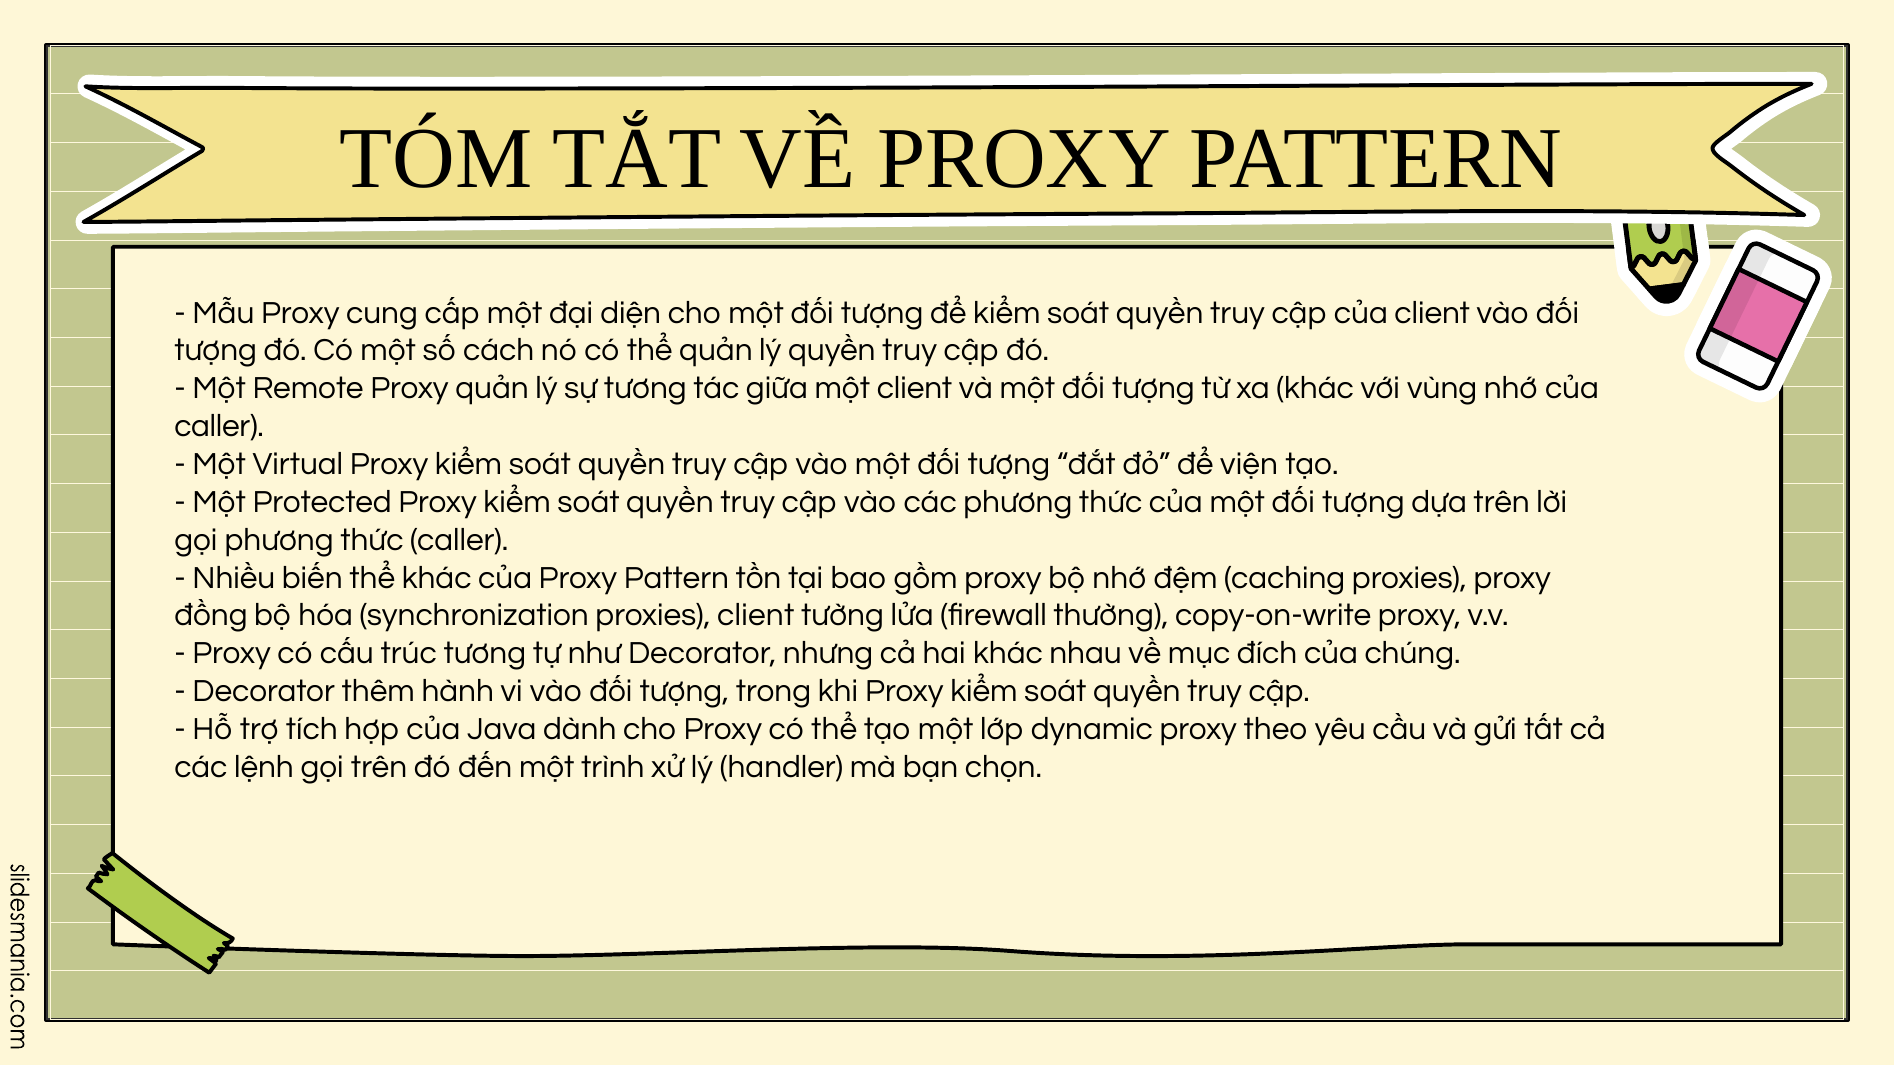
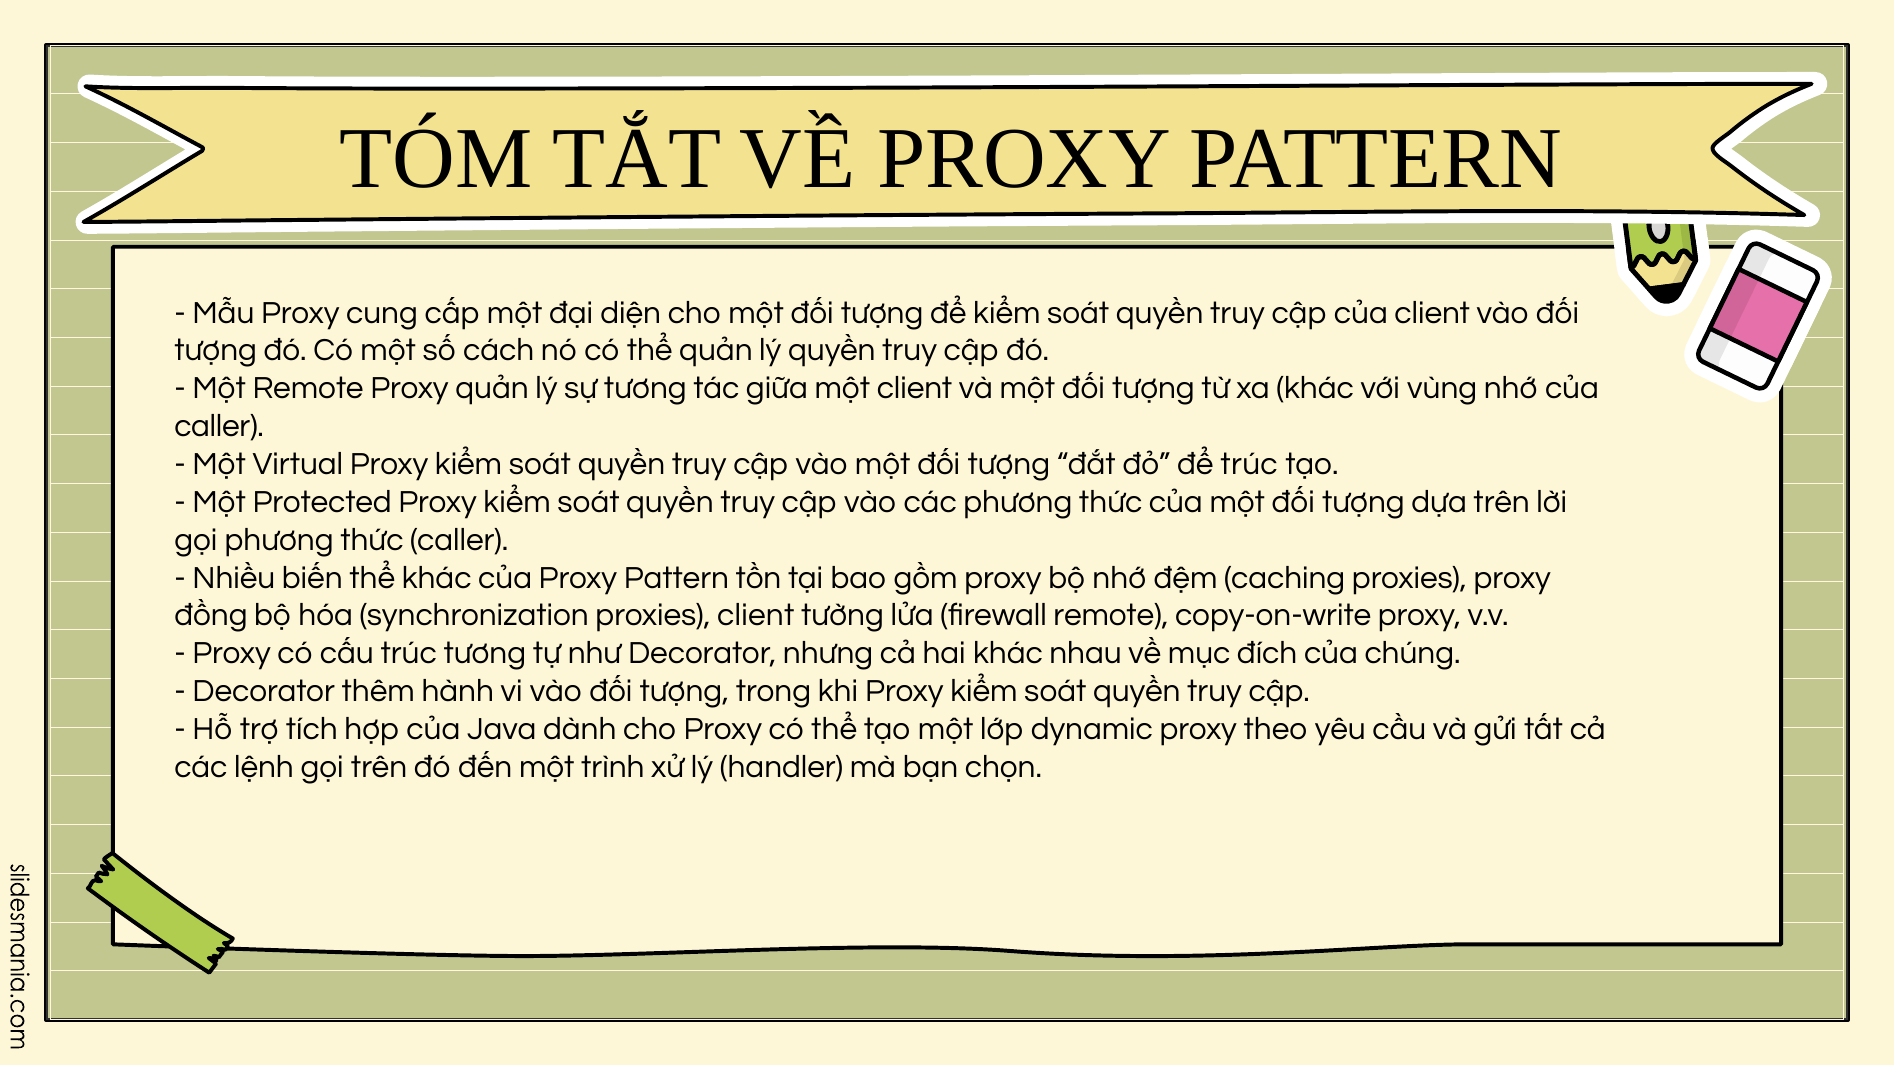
để viện: viện -> trúc (1249, 464)
firewall thường: thường -> remote (1111, 616)
